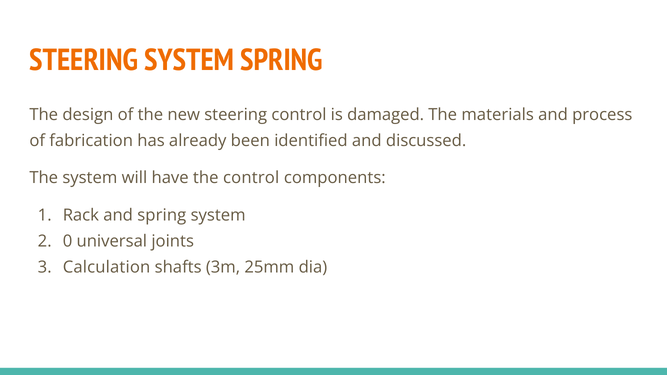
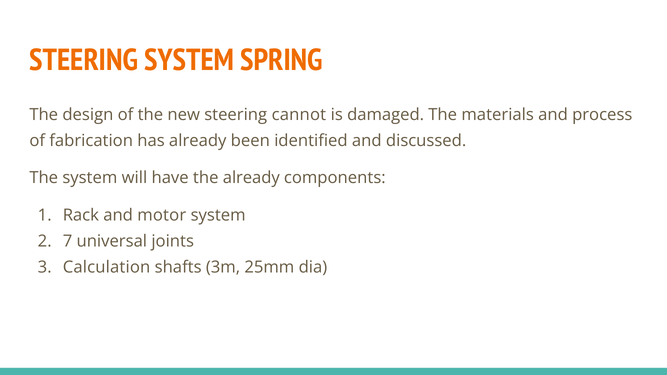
steering control: control -> cannot (299, 115)
the control: control -> already (251, 178)
and spring: spring -> motor (162, 215)
0: 0 -> 7 (68, 241)
